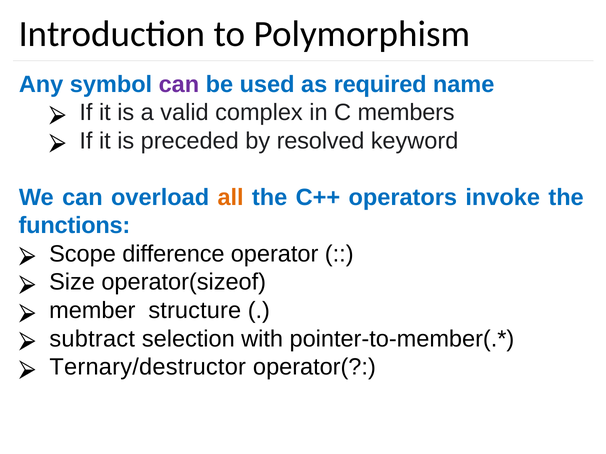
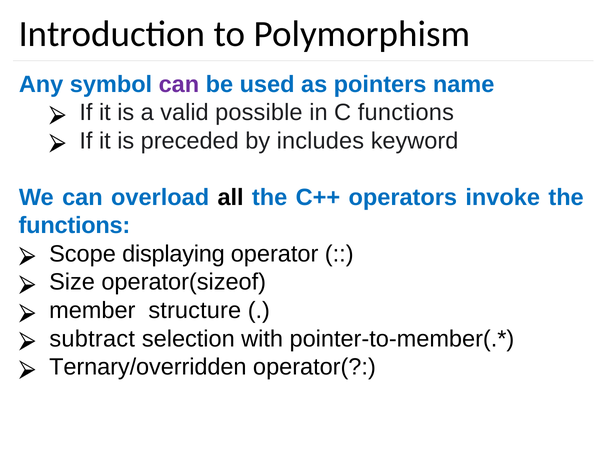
required: required -> pointers (380, 84)
complex: complex -> possible (259, 113)
C members: members -> functions (406, 113)
resolved: resolved -> includes (320, 141)
all colour: orange -> black (231, 198)
difference: difference -> displaying (173, 254)
Ternary/destructor: Ternary/destructor -> Ternary/overridden (148, 367)
